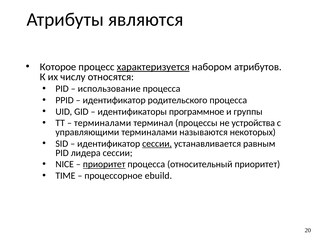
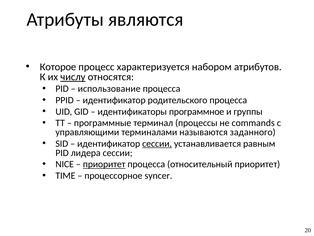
характеризуется underline: present -> none (153, 67)
числу underline: none -> present (73, 77)
терминалами: терминалами -> программные (103, 123)
устройства: устройства -> commands (253, 123)
некоторых: некоторых -> заданного (253, 132)
ebuild: ebuild -> syncer (158, 175)
